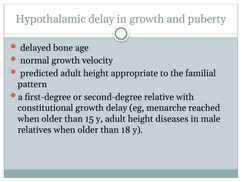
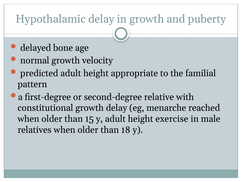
diseases: diseases -> exercise (172, 119)
